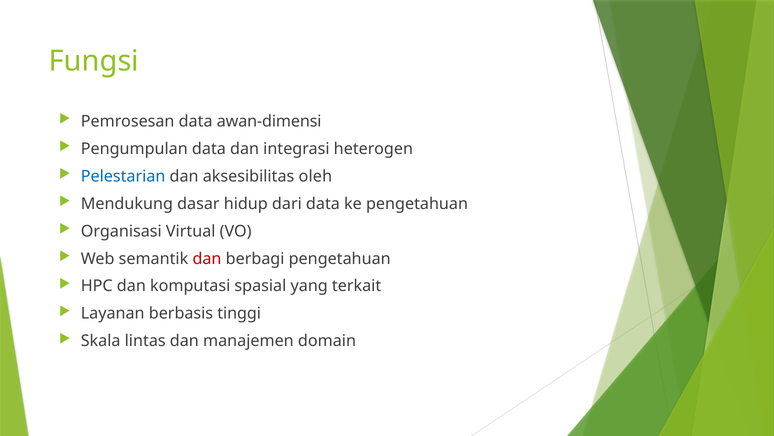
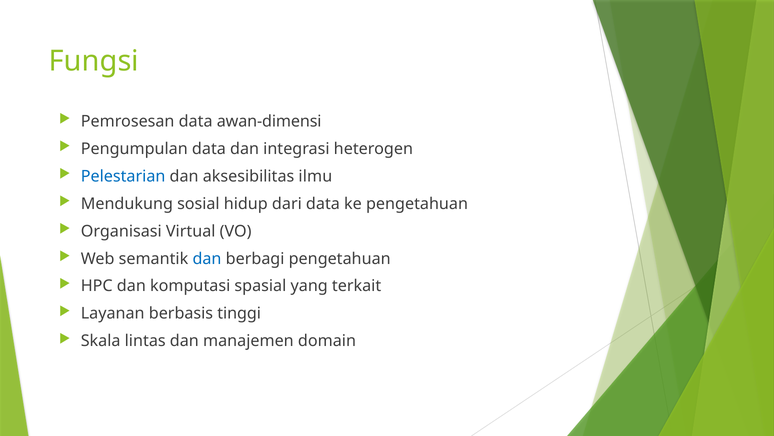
oleh: oleh -> ilmu (315, 176)
dasar: dasar -> sosial (198, 203)
dan colour: red -> blue (207, 258)
